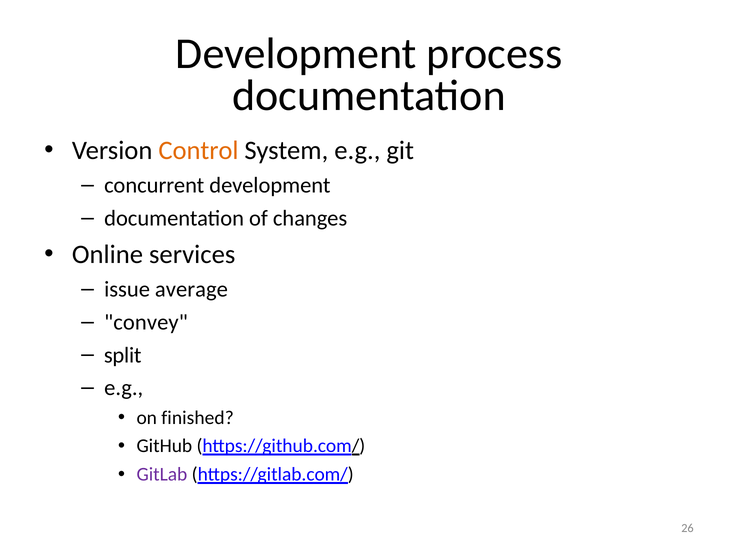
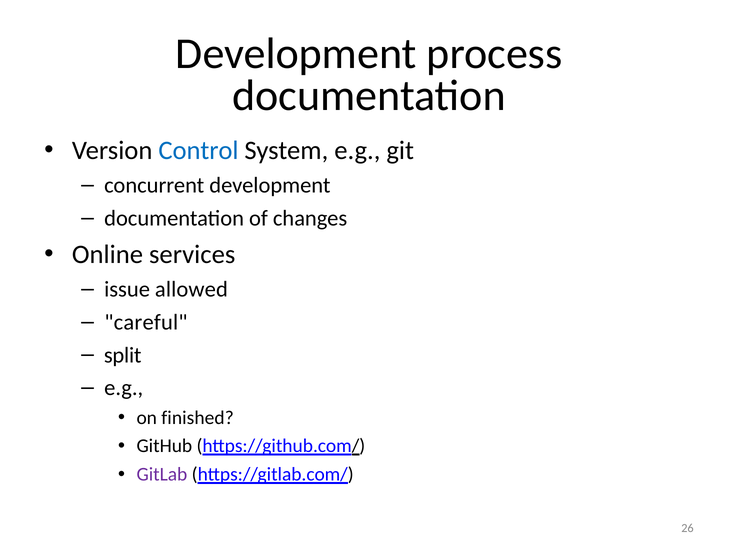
Control colour: orange -> blue (198, 151)
average: average -> allowed (191, 290)
convey: convey -> careful (146, 323)
